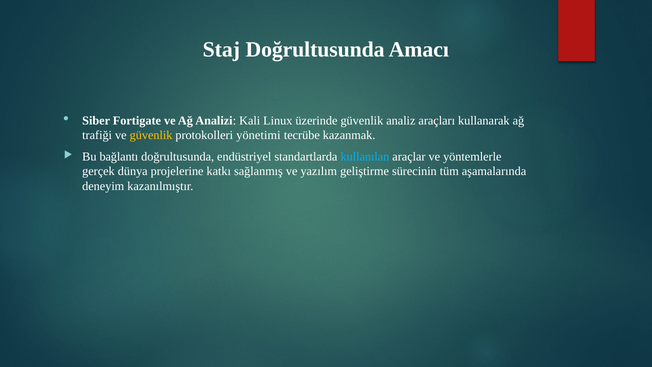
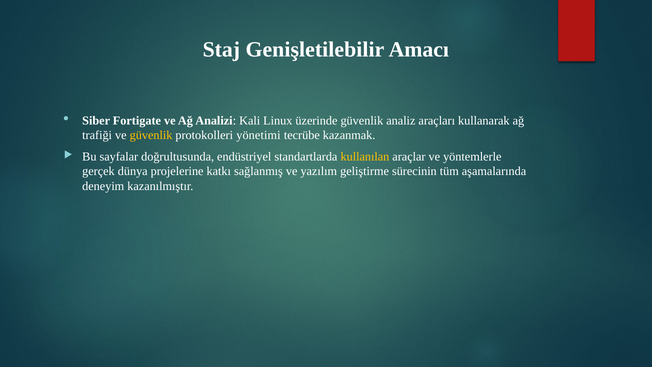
Staj Doğrultusunda: Doğrultusunda -> Genişletilebilir (315, 50)
bağlantı: bağlantı -> sayfalar (119, 157)
kullanılan colour: light blue -> yellow (365, 157)
